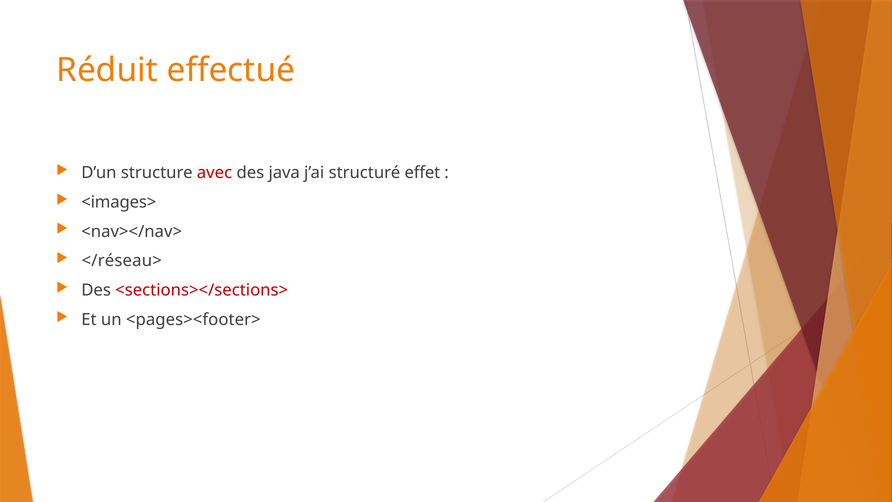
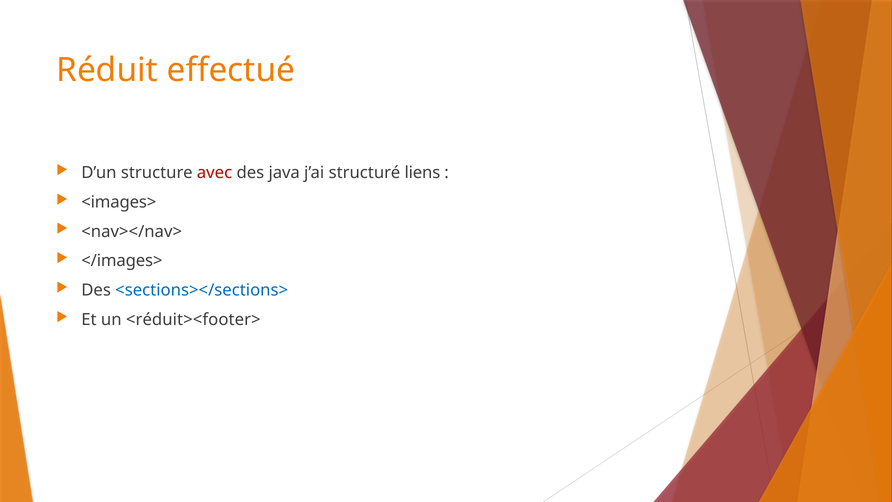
effet: effet -> liens (422, 173)
</réseau>: </réseau> -> </images> (122, 261)
<sections></sections> colour: red -> blue (202, 290)
<pages><footer>: <pages><footer> -> <réduit><footer> (193, 319)
